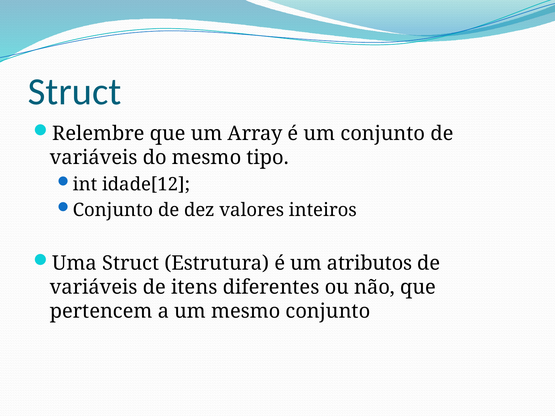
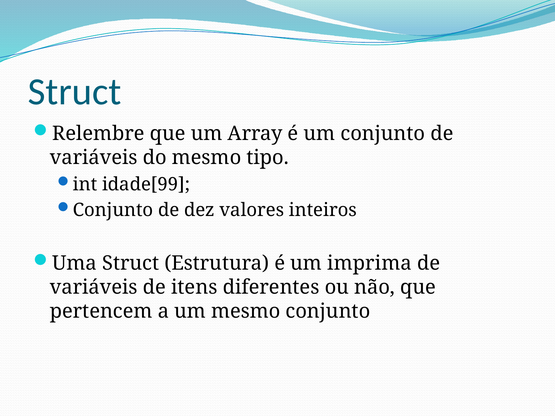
idade[12: idade[12 -> idade[99 (146, 184)
atributos: atributos -> imprima (369, 263)
